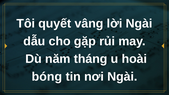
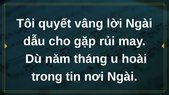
bóng: bóng -> trong (47, 77)
